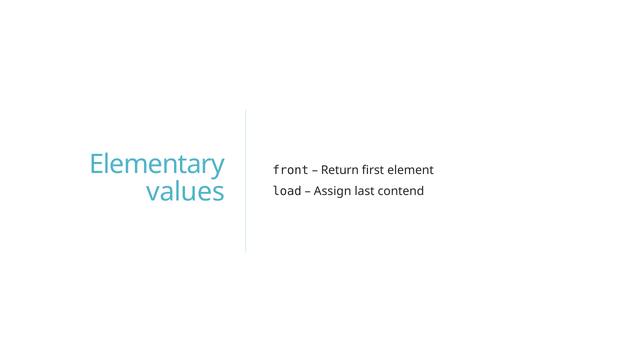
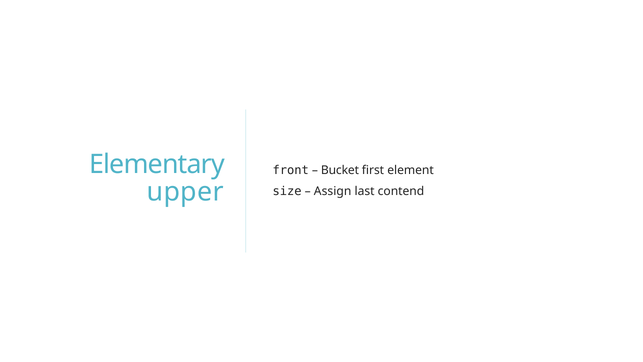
Return: Return -> Bucket (340, 170)
values: values -> upper (185, 192)
load: load -> size (287, 191)
